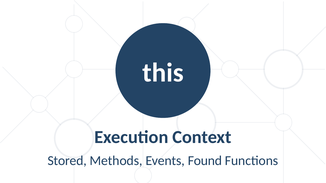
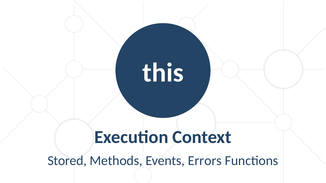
Found: Found -> Errors (205, 161)
